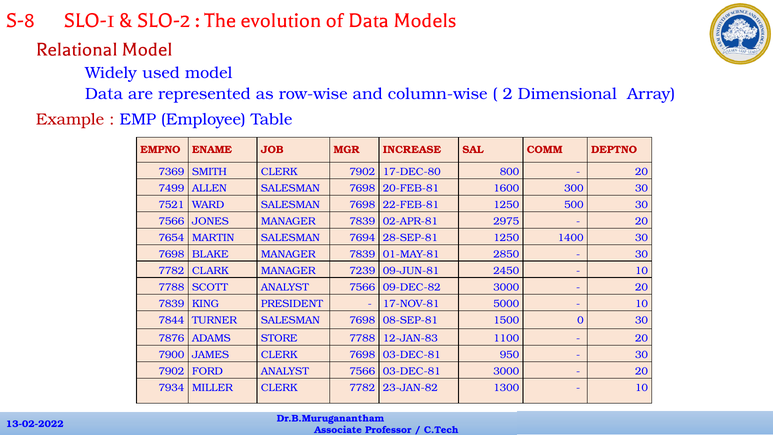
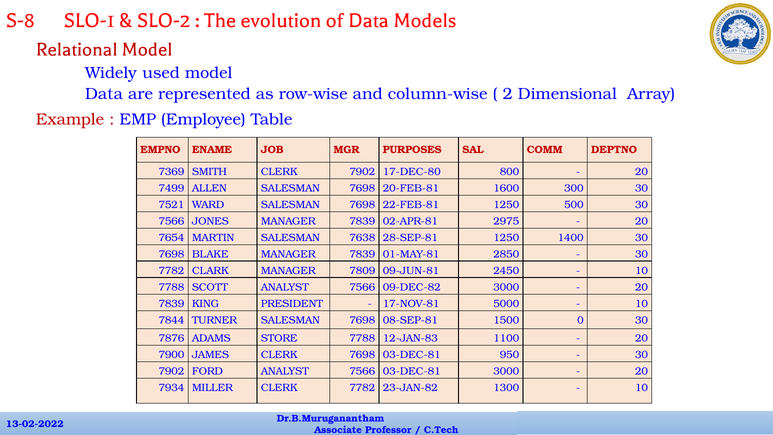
INCREASE: INCREASE -> PURPOSES (412, 150)
7694: 7694 -> 7638 (362, 238)
7239: 7239 -> 7809 (362, 271)
